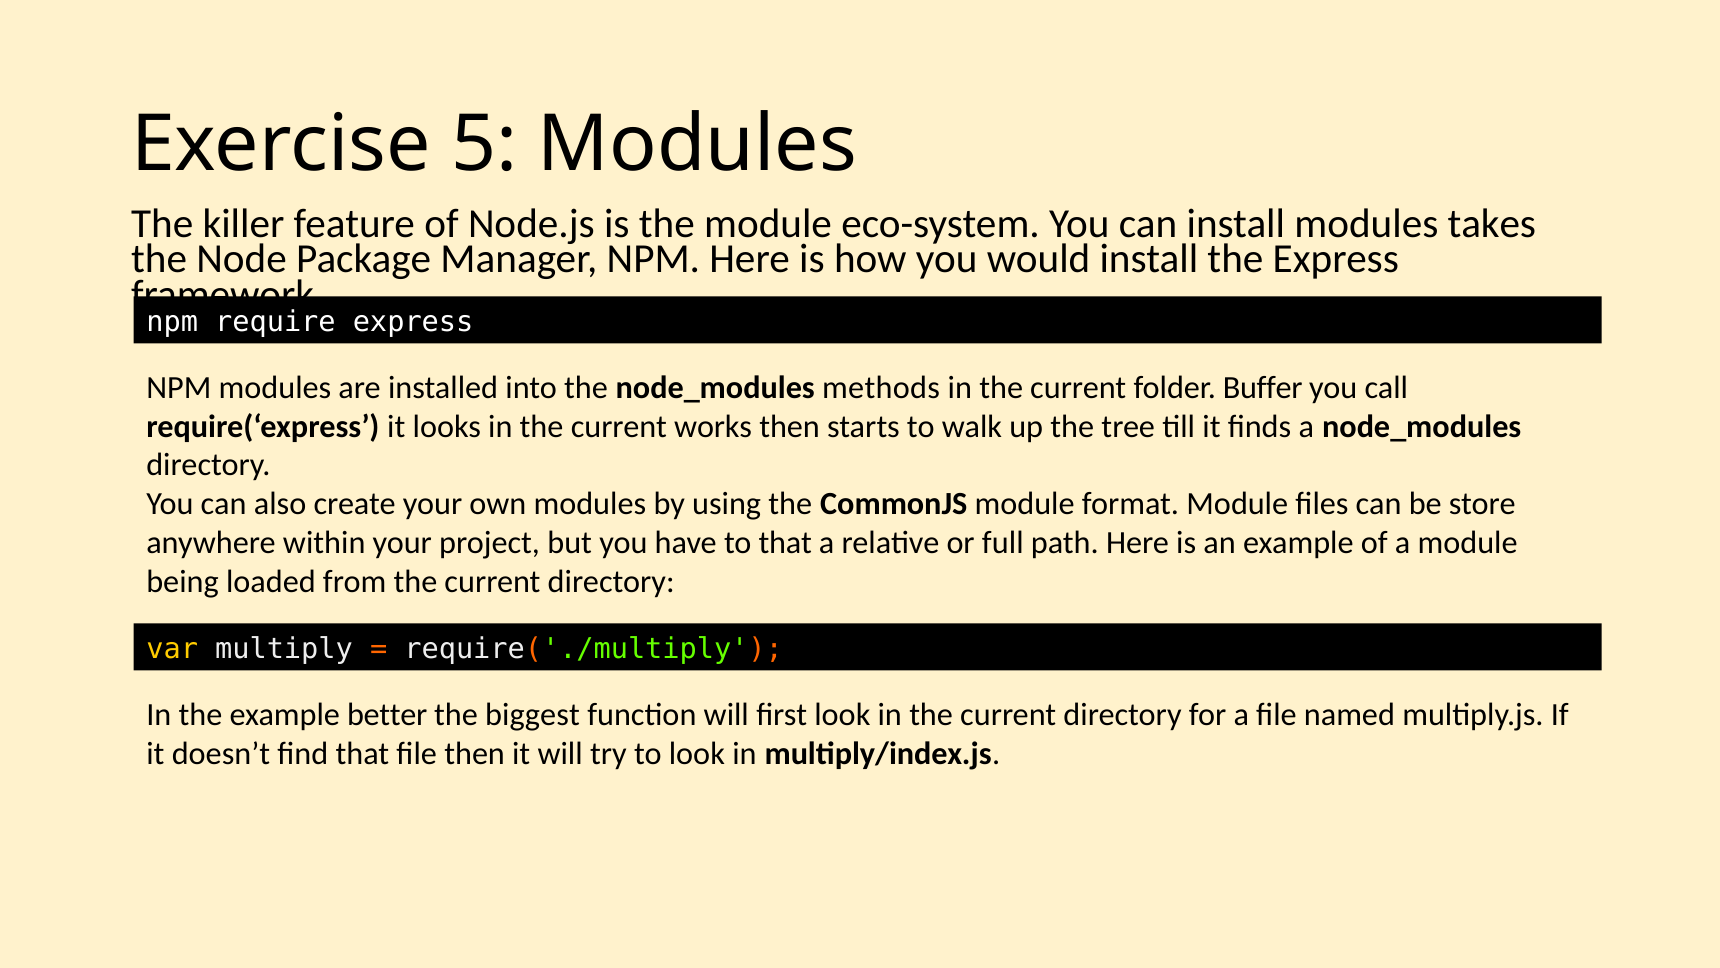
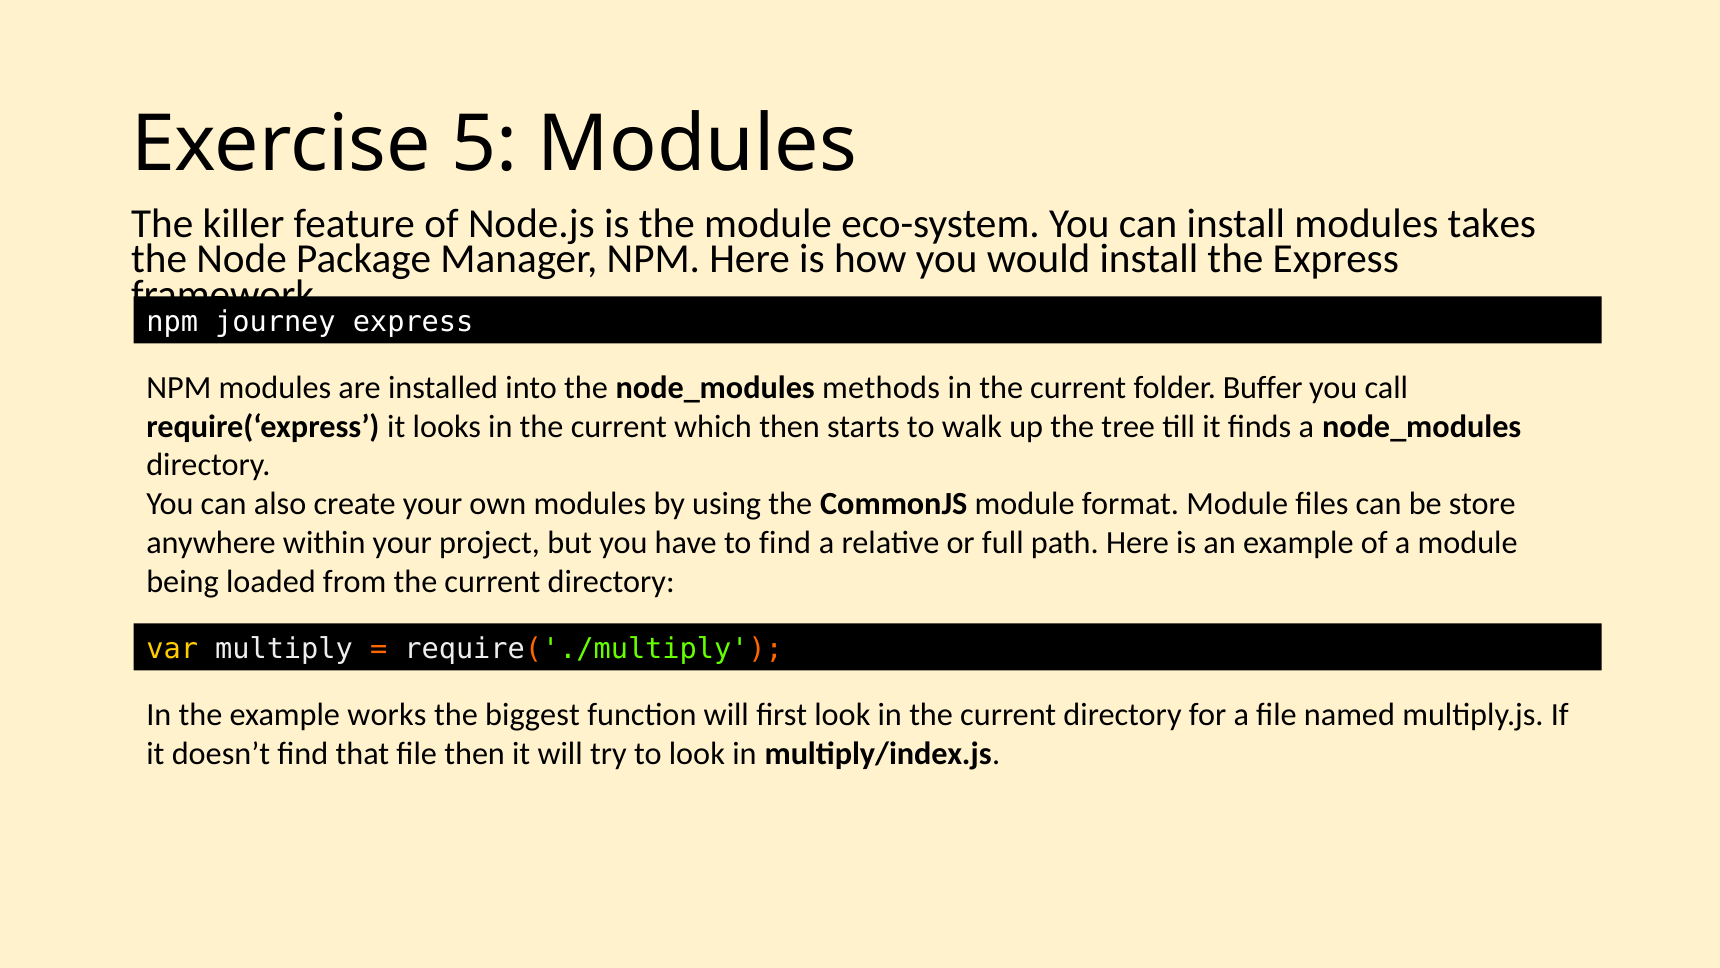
require: require -> journey (275, 322)
works: works -> which (713, 426)
to that: that -> find (785, 542)
better: better -> works (387, 715)
